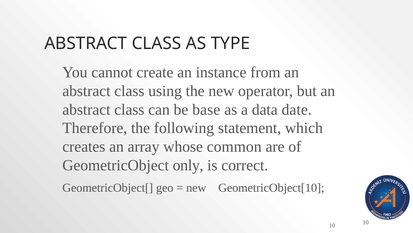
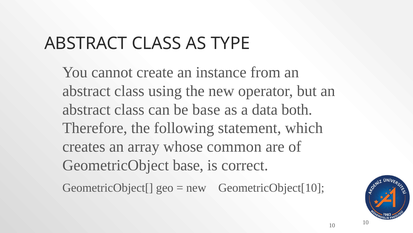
date: date -> both (297, 109)
GeometricObject only: only -> base (188, 165)
